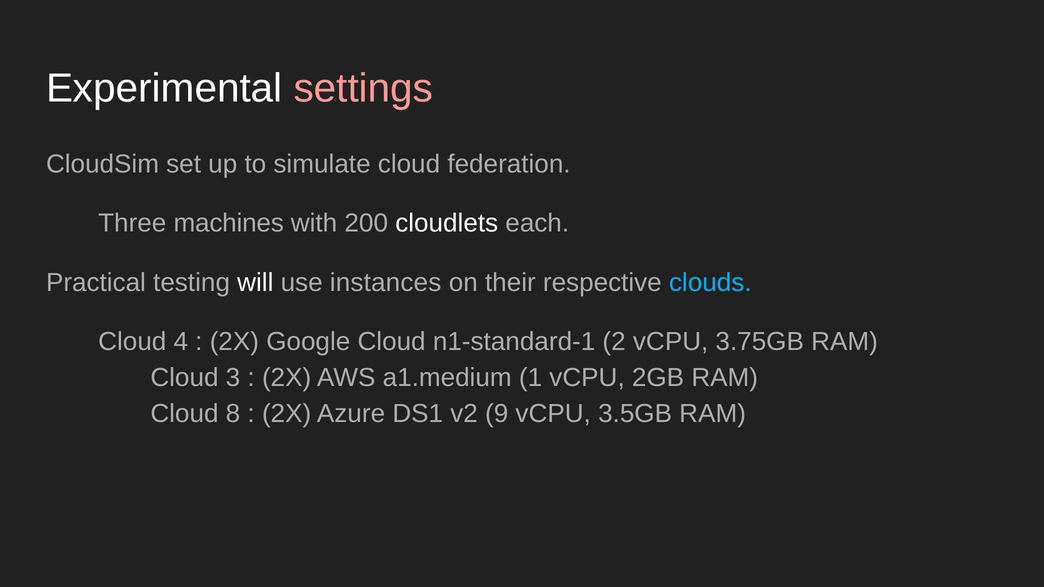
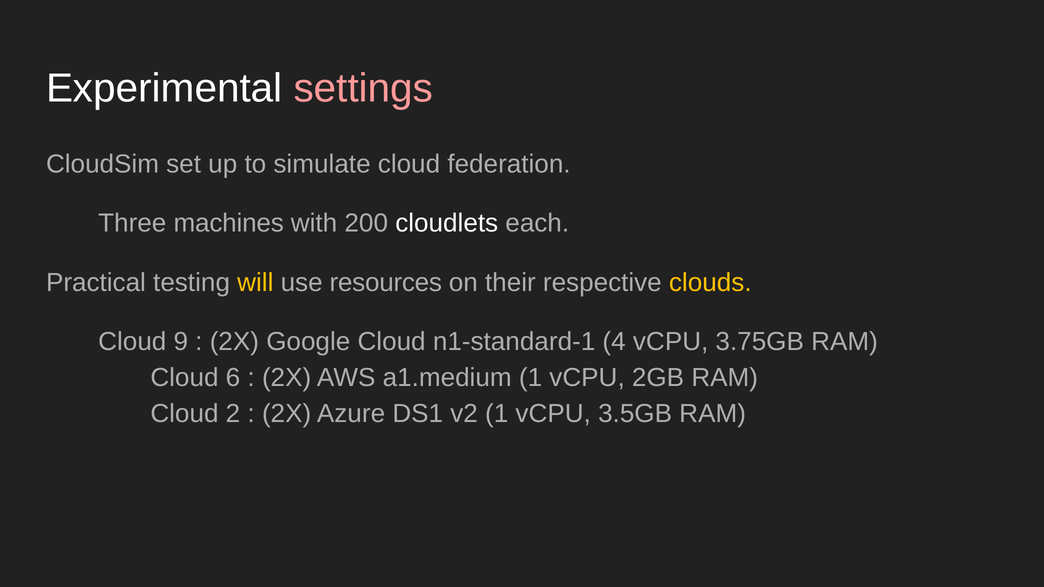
will colour: white -> yellow (255, 283)
instances: instances -> resources (386, 283)
clouds colour: light blue -> yellow (710, 283)
4: 4 -> 9 (181, 342)
2: 2 -> 4 (614, 342)
3: 3 -> 6 (233, 378)
8: 8 -> 2 (233, 414)
v2 9: 9 -> 1 (497, 414)
